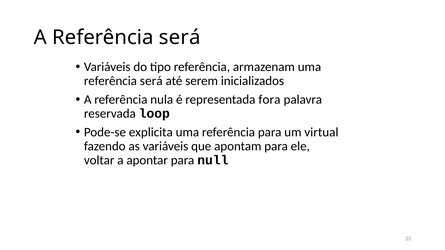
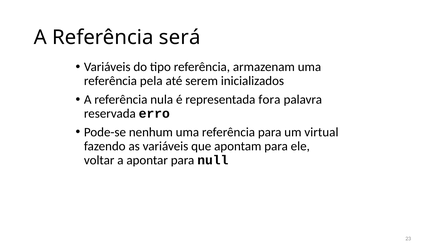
será: será -> pela (151, 81)
loop: loop -> erro (154, 114)
explicita: explicita -> nenhum (151, 132)
